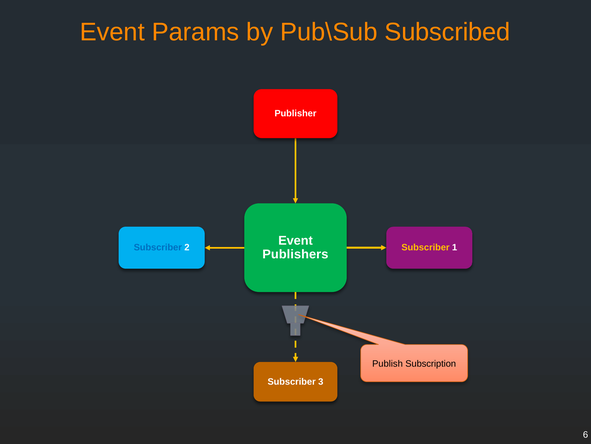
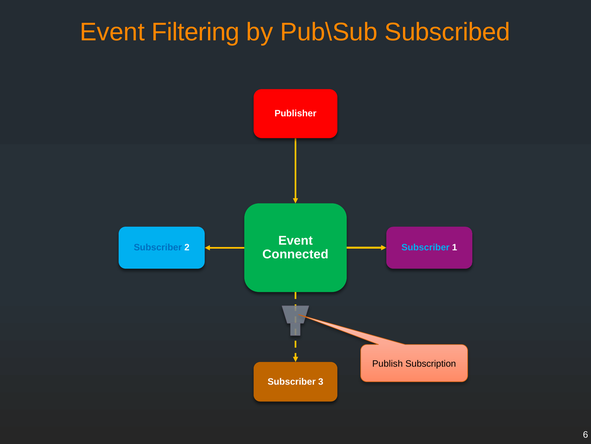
Params: Params -> Filtering (196, 32)
Subscriber colour: yellow -> light blue (426, 247)
Publishers: Publishers -> Connected (295, 254)
